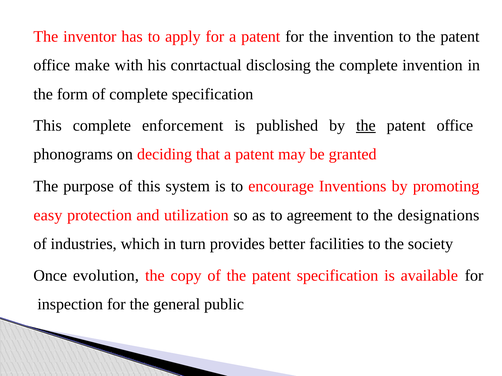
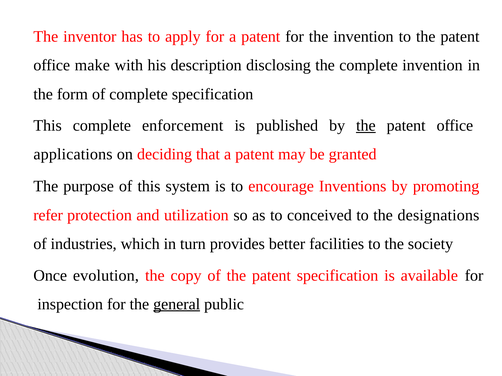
conrtactual: conrtactual -> description (206, 65)
phonograms: phonograms -> applications (73, 154)
easy: easy -> refer (48, 215)
agreement: agreement -> conceived (319, 215)
general underline: none -> present (177, 304)
